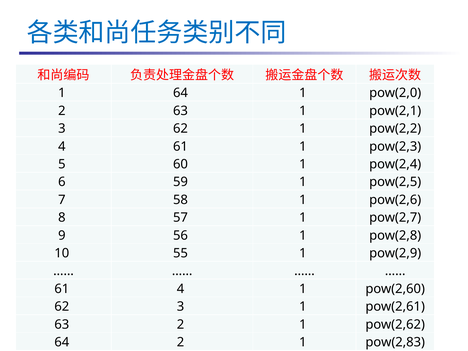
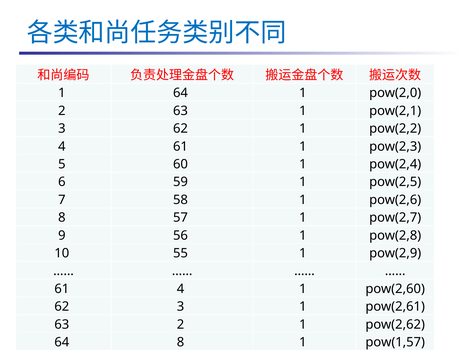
64 2: 2 -> 8 (180, 342)
pow(2,83: pow(2,83 -> pow(1,57 (395, 342)
